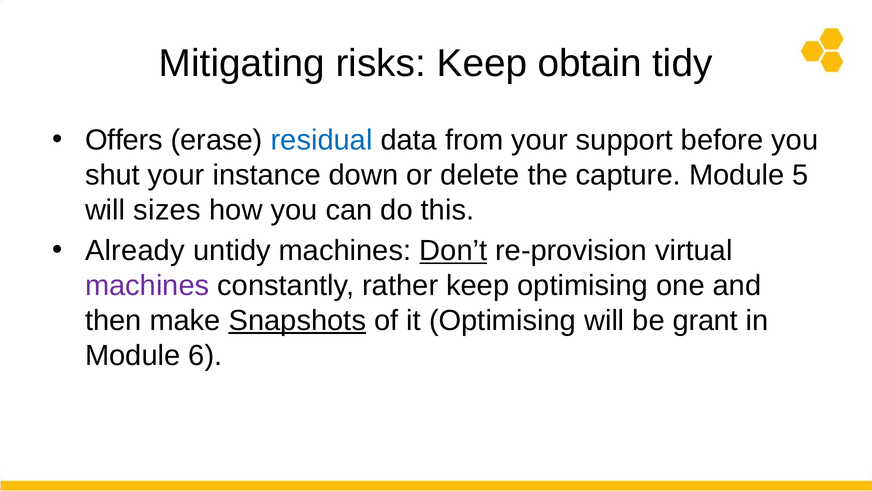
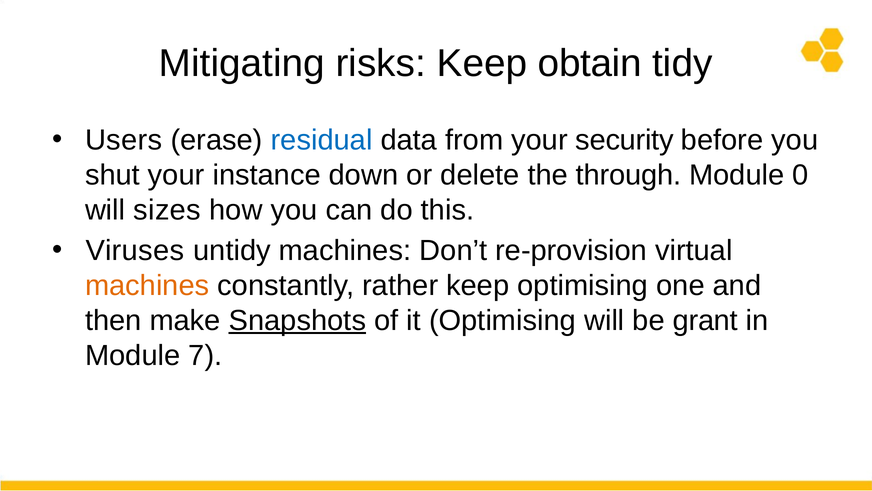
Offers: Offers -> Users (124, 140)
support: support -> security (625, 140)
capture: capture -> through (629, 175)
5: 5 -> 0 (800, 175)
Already: Already -> Viruses (135, 250)
Don’t underline: present -> none (453, 250)
machines colour: purple -> orange (147, 285)
6: 6 -> 7 (205, 355)
